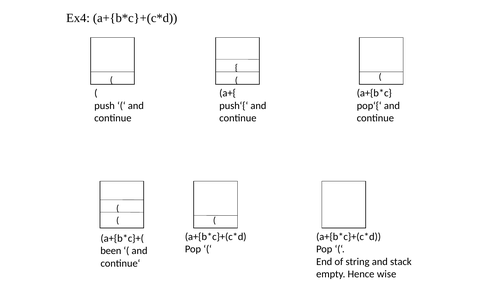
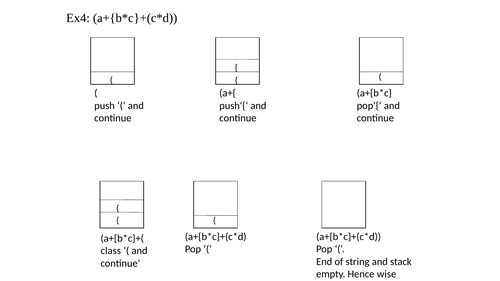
been: been -> class (111, 251)
